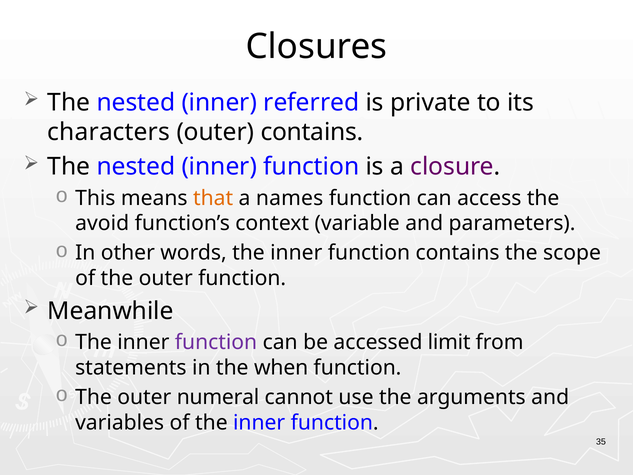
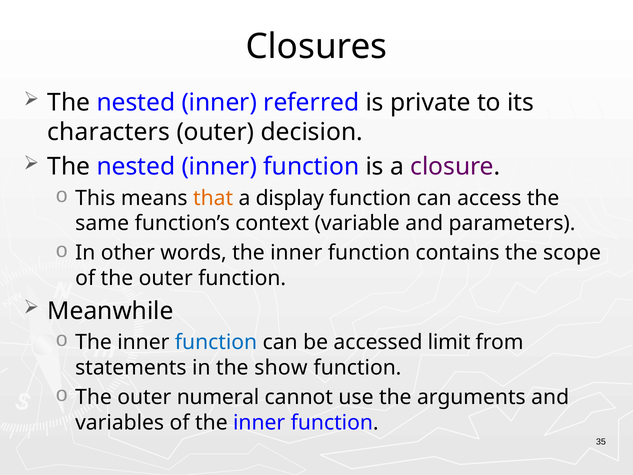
outer contains: contains -> decision (312, 132)
names: names -> display (290, 198)
avoid: avoid -> same (102, 223)
function colour: purple -> blue (216, 342)
when: when -> show (281, 367)
